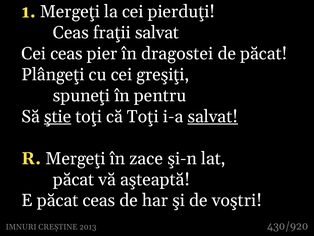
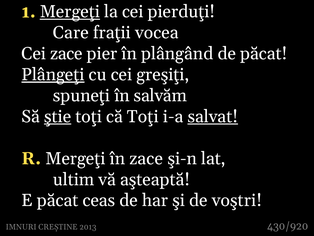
Mergeţi underline: none -> present (70, 12)
Ceas: Ceas -> Care (71, 33)
fraţii salvat: salvat -> vocea (157, 33)
Cei ceas: ceas -> zace (66, 54)
dragostei: dragostei -> plângând (177, 54)
Plângeţi underline: none -> present (53, 74)
pentru: pentru -> salvăm (160, 95)
păcat: păcat -> ultim (74, 179)
